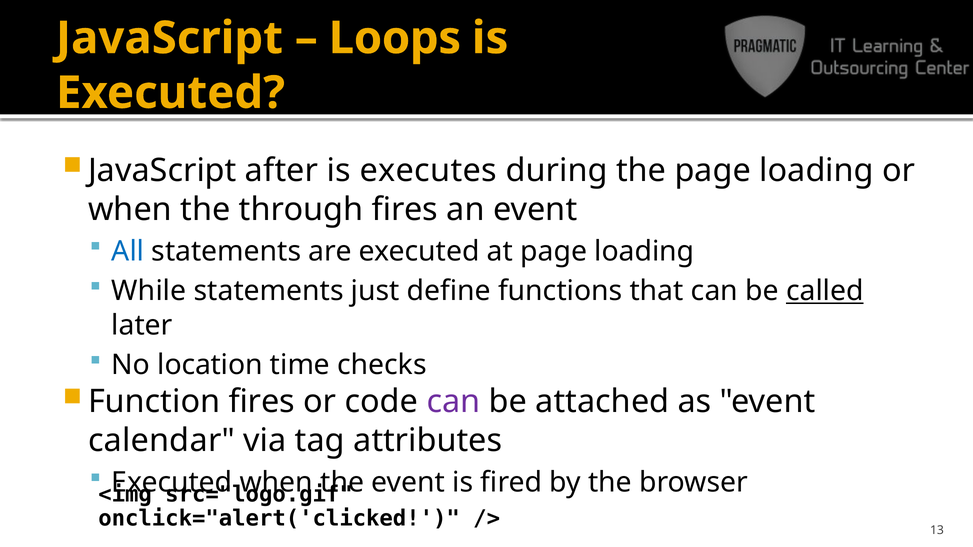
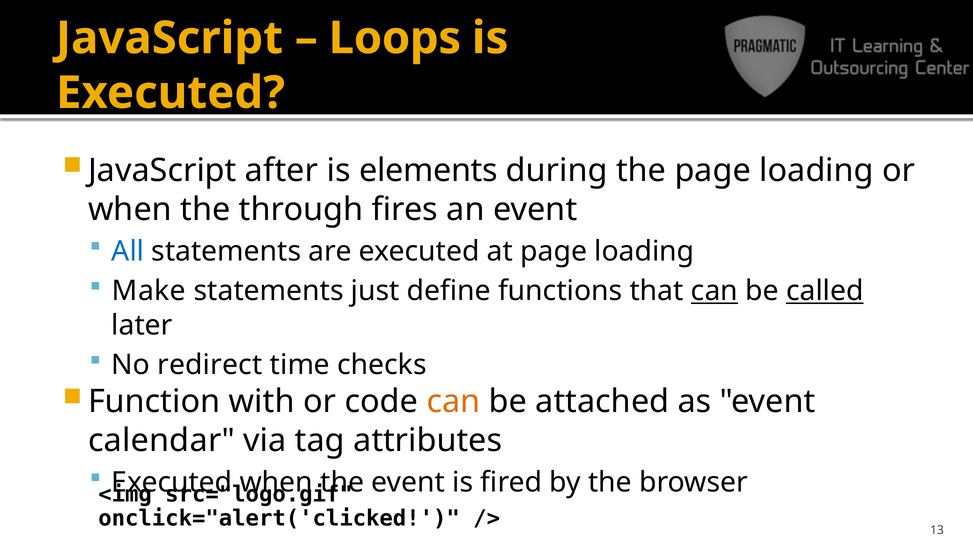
executes: executes -> elements (428, 171)
While: While -> Make (149, 291)
can underline: none -> present (714, 291)
location: location -> redirect (210, 365)
Function fires: fires -> with (262, 402)
can colour: purple -> orange (453, 402)
